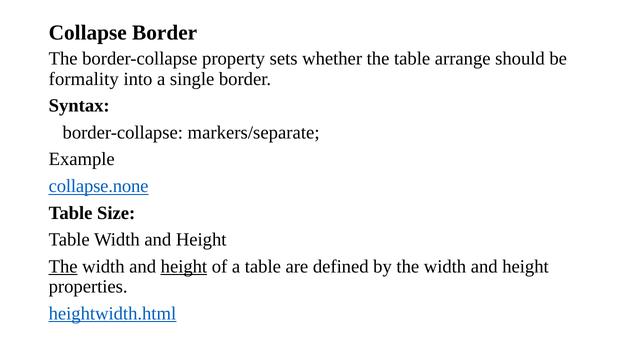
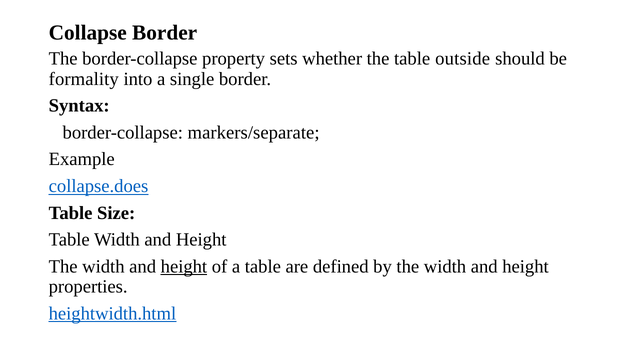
arrange: arrange -> outside (463, 59)
collapse.none: collapse.none -> collapse.does (99, 186)
The underline: present -> none (63, 266)
